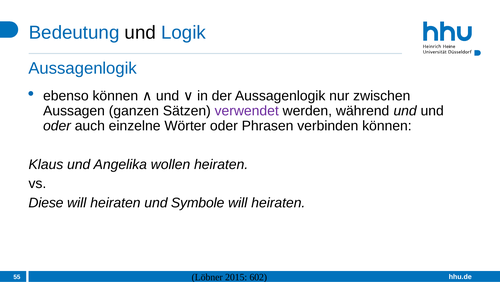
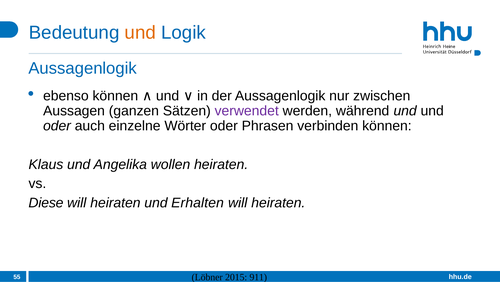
und colour: black -> orange (140, 33)
Symbole: Symbole -> Erhalten (198, 203)
602: 602 -> 911 (258, 277)
